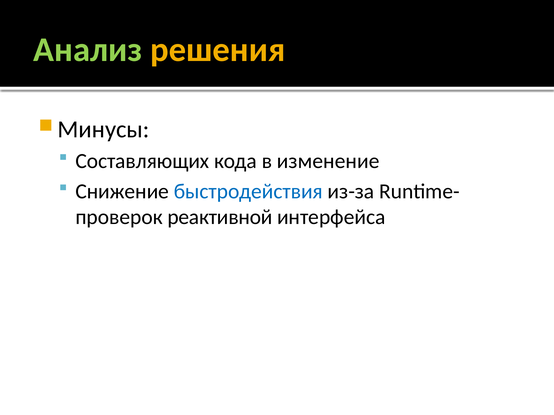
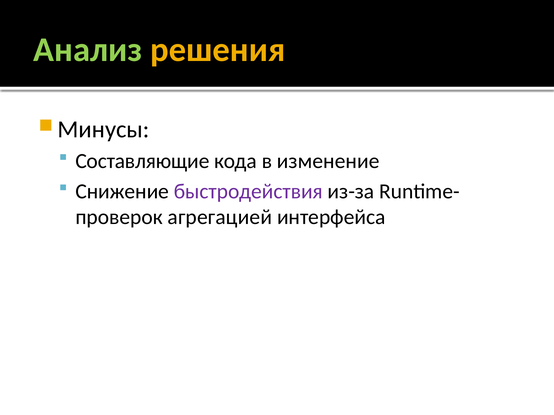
Составляющих: Составляющих -> Составляющие (142, 161)
быстродействия colour: blue -> purple (248, 192)
реактивной: реактивной -> агрегацией (220, 217)
